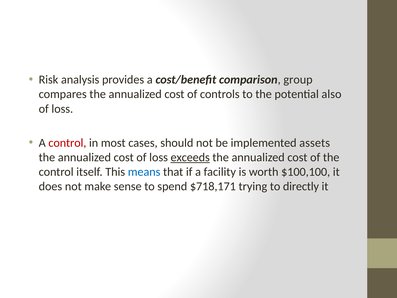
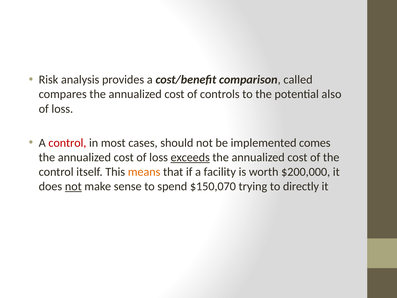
group: group -> called (298, 80)
assets: assets -> comes (315, 143)
means colour: blue -> orange (144, 172)
$100,100: $100,100 -> $200,000 (306, 172)
not underline: none -> present (73, 186)
$718,171: $718,171 -> $150,070 (213, 186)
